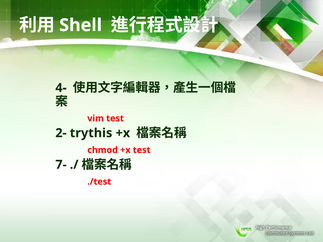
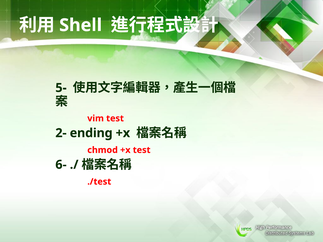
4-: 4- -> 5- (61, 88)
trythis: trythis -> ending (91, 133)
7-: 7- -> 6- (61, 165)
